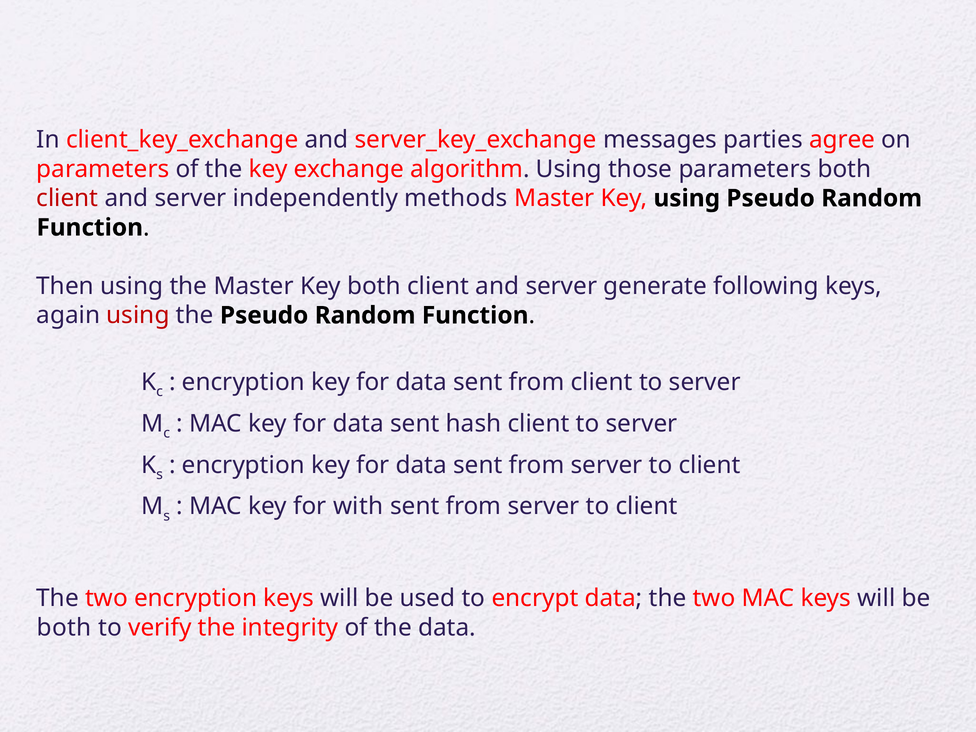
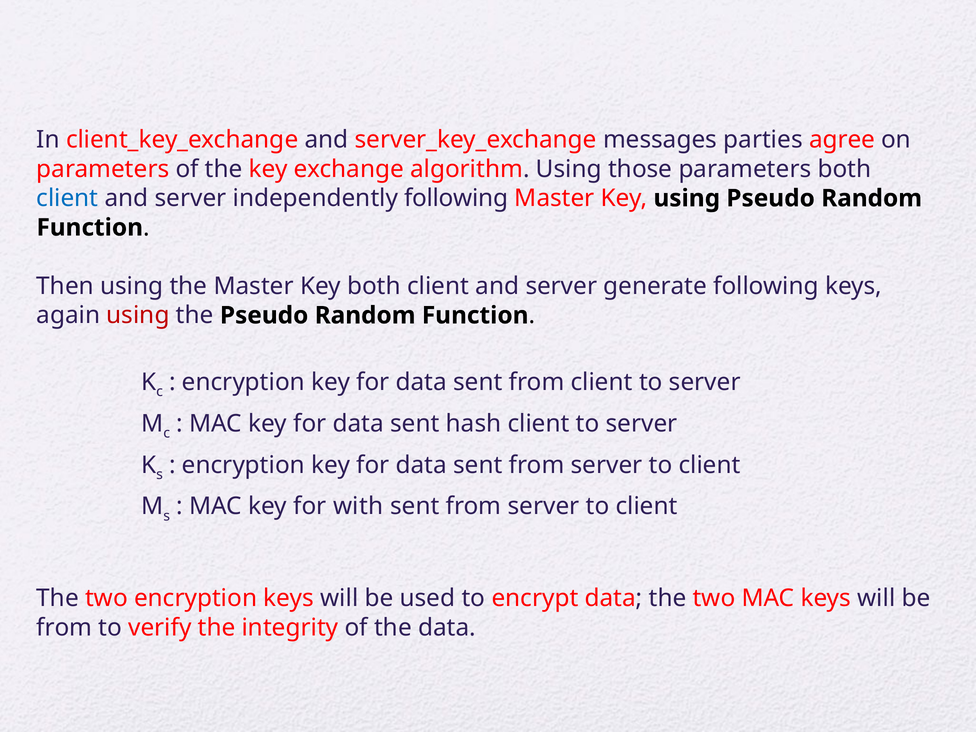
client colour: red -> blue (67, 198)
independently methods: methods -> following (456, 198)
both: both -> from (64, 628)
